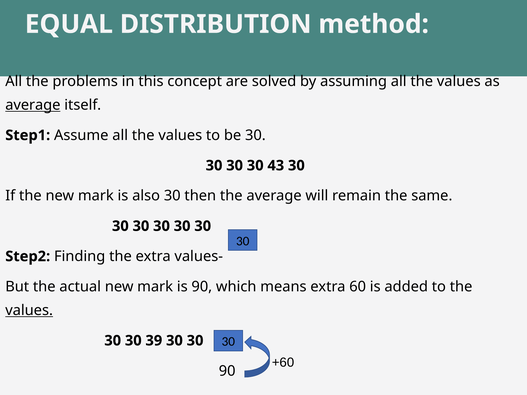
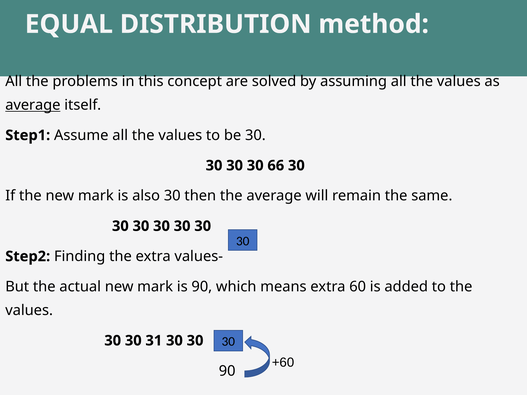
43: 43 -> 66 (276, 166)
values underline: present -> none (29, 311)
39: 39 -> 31 (154, 341)
